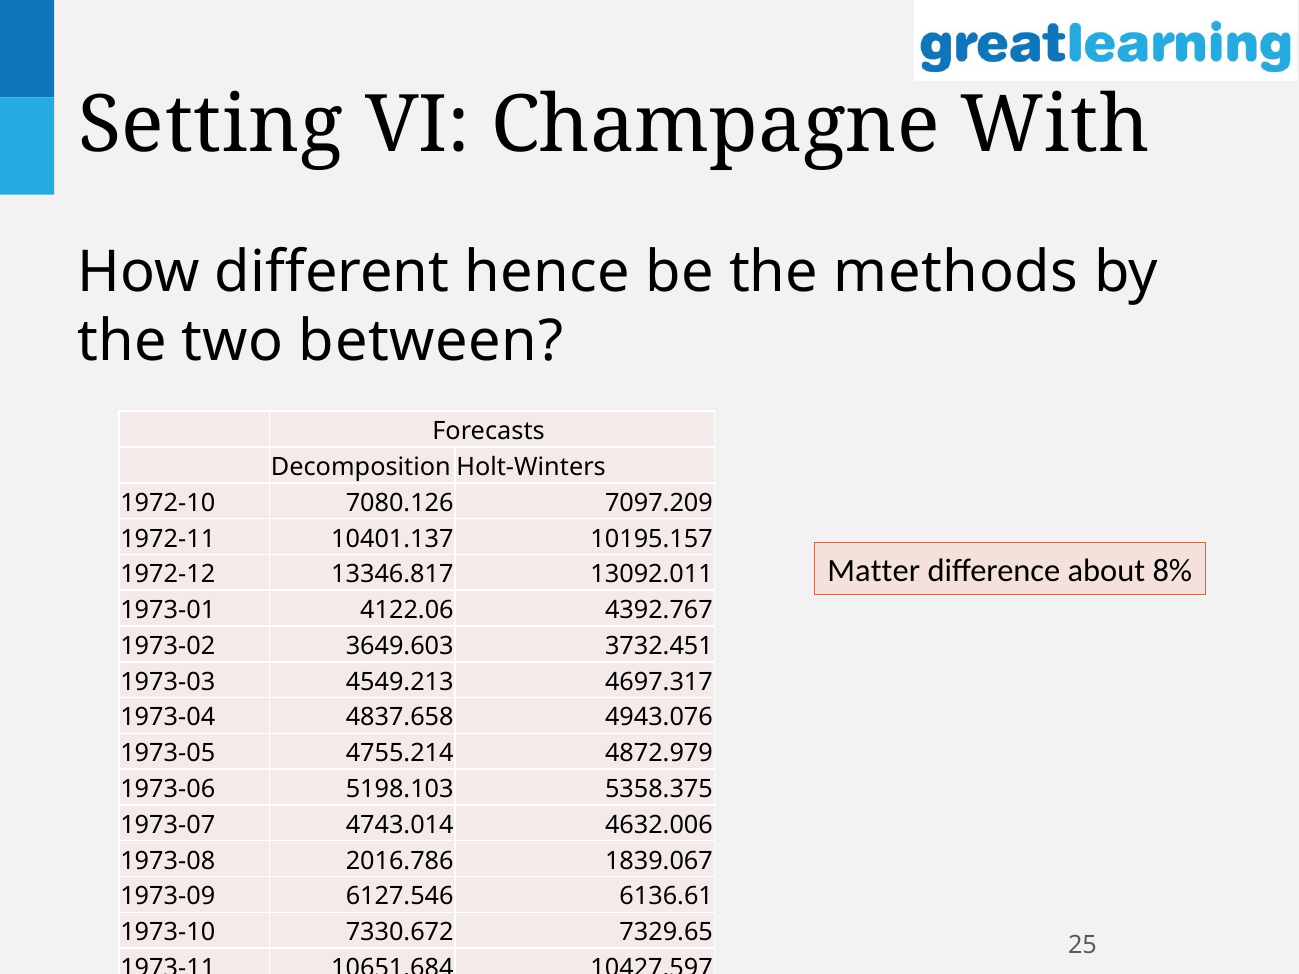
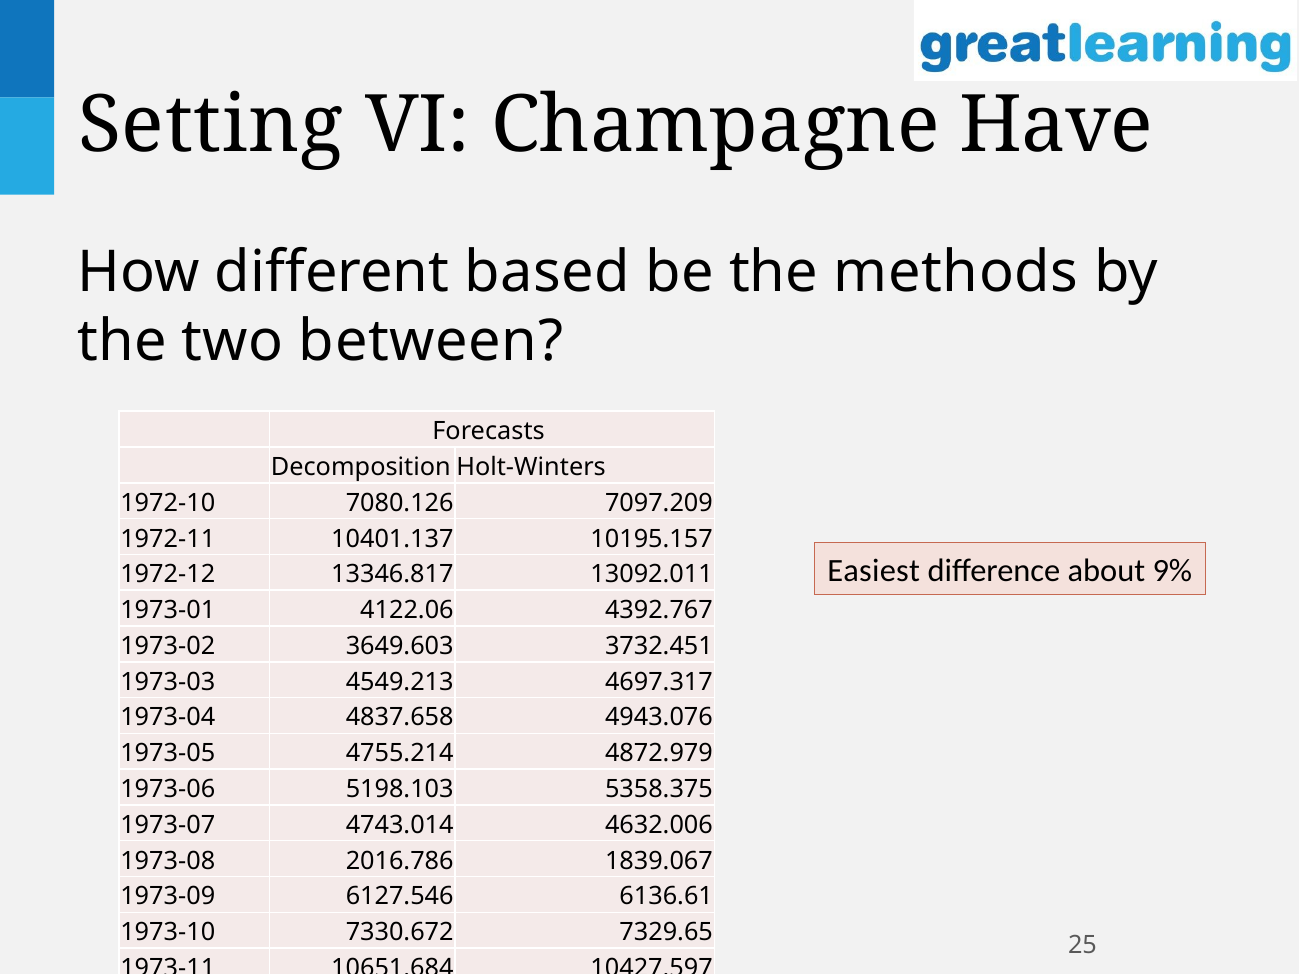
With: With -> Have (1056, 126)
hence: hence -> based (547, 273)
Matter: Matter -> Easiest (874, 571)
8%: 8% -> 9% (1172, 571)
